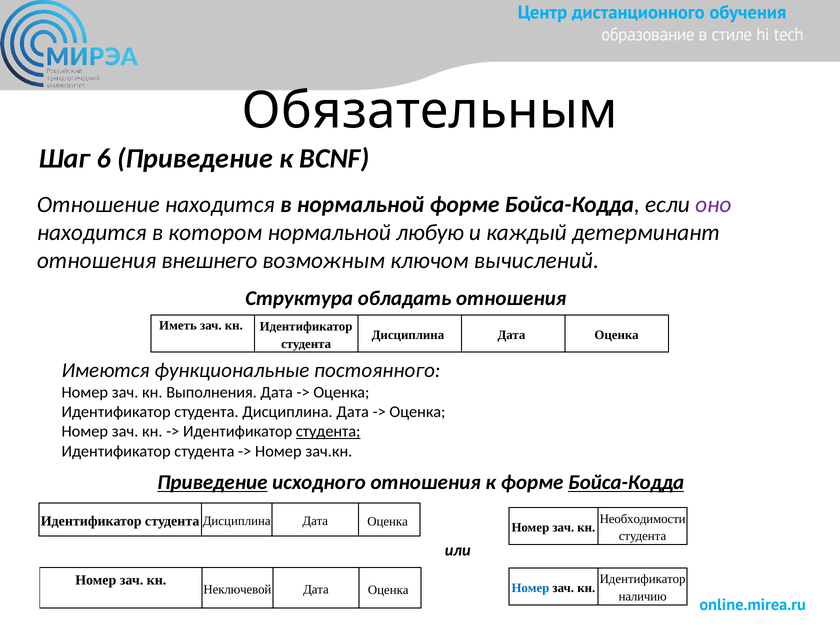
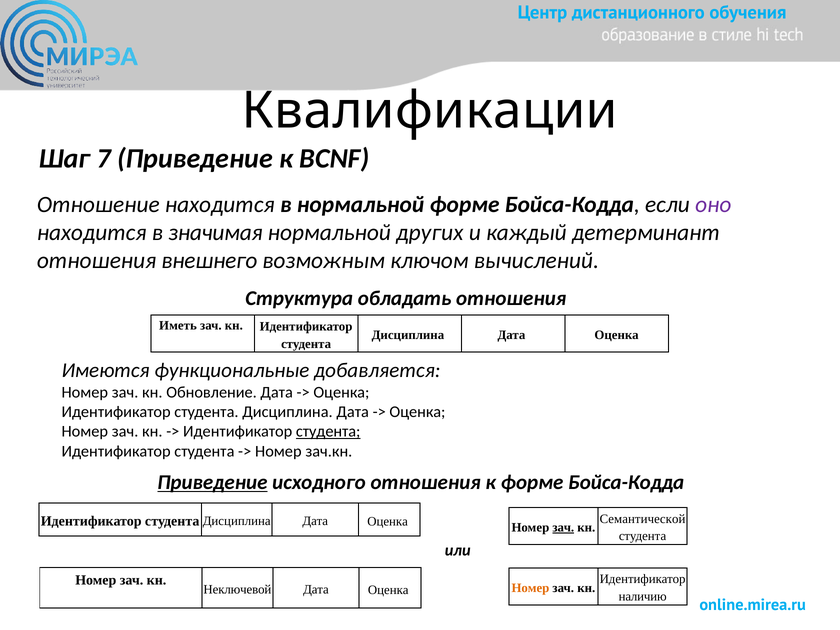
Обязательным: Обязательным -> Квалификации (430, 111)
6: 6 -> 7 (104, 158)
котором: котором -> значимая (215, 233)
любую: любую -> других (430, 233)
постоянного: постоянного -> добавляется (377, 370)
Выполнения: Выполнения -> Обновление (212, 392)
Бойса-Кодда underline: present -> none (626, 483)
Необходимости: Необходимости -> Семантической (643, 519)
зач underline: none -> present (563, 527)
Номер colour: blue -> orange (530, 588)
